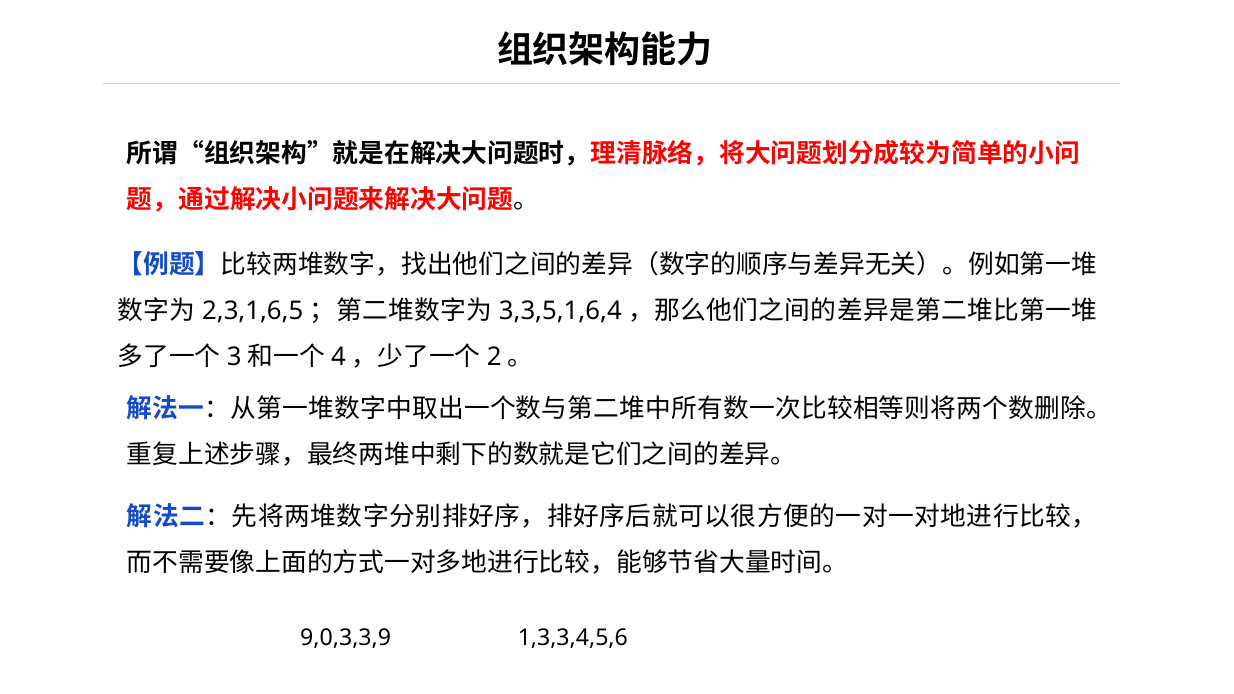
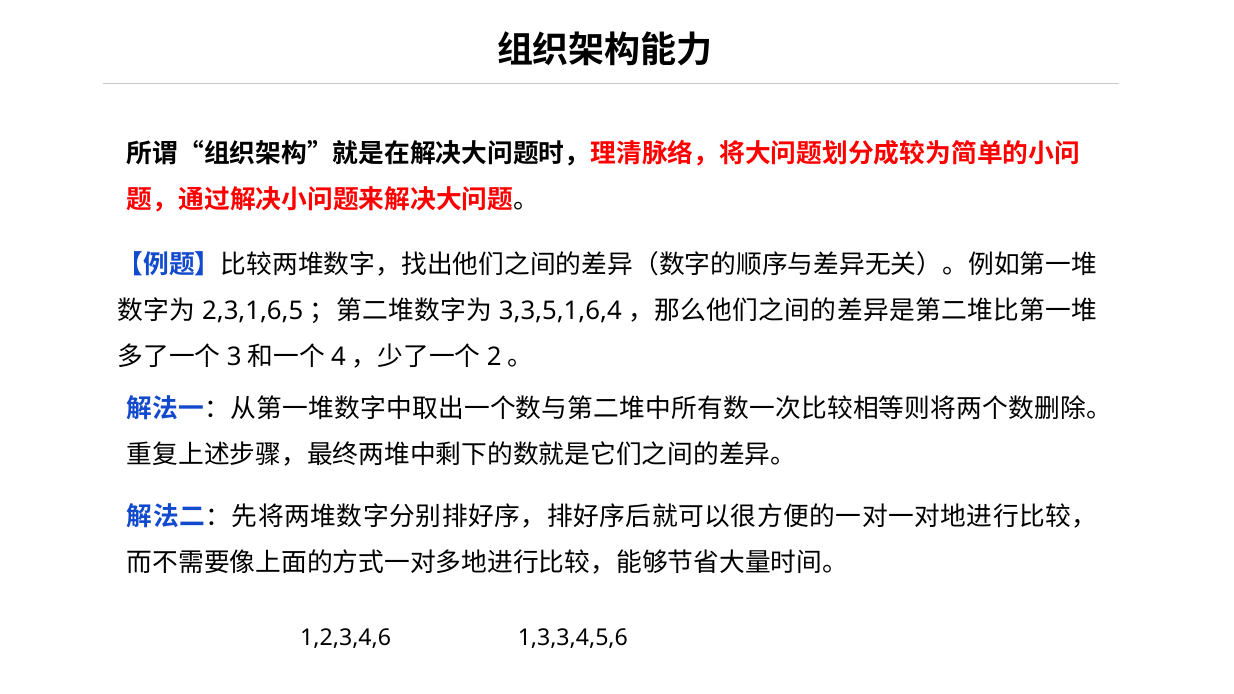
9,0,3,3,9: 9,0,3,3,9 -> 1,2,3,4,6 (346, 638)
